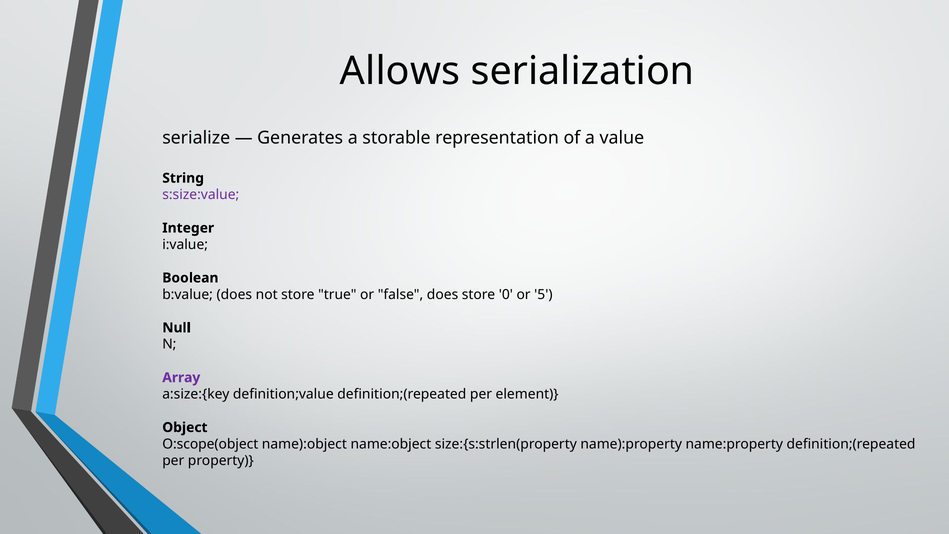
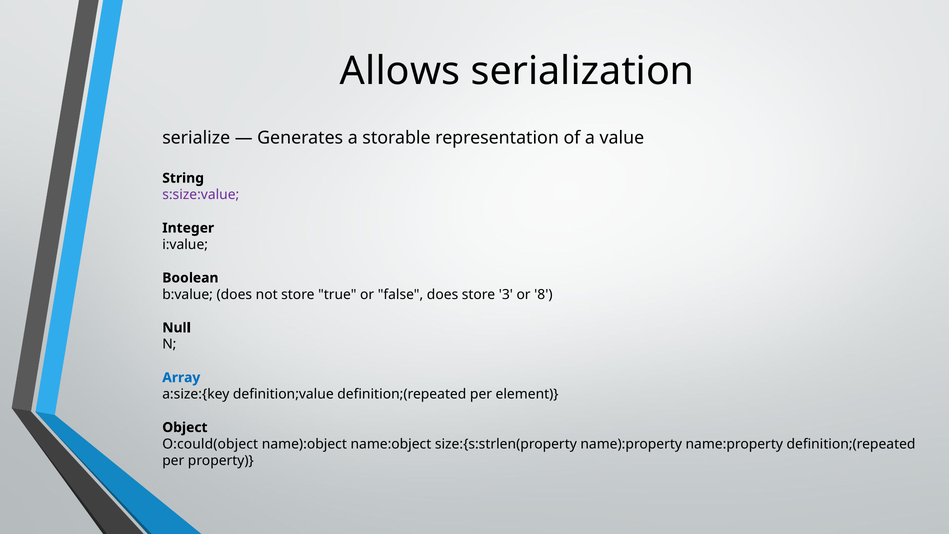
0: 0 -> 3 (506, 294)
5: 5 -> 8 (543, 294)
Array colour: purple -> blue (181, 377)
O:scope(object: O:scope(object -> O:could(object (210, 444)
